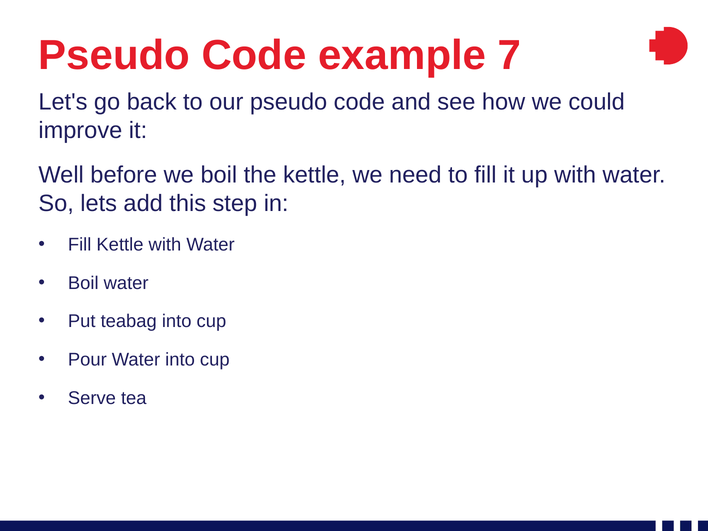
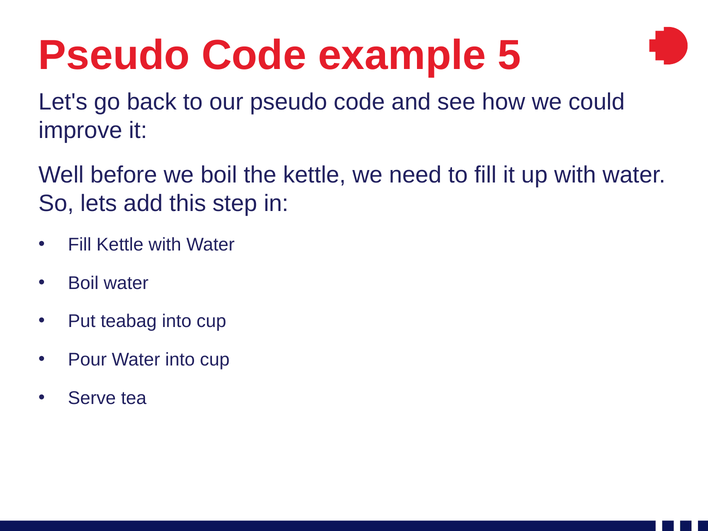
7: 7 -> 5 (509, 55)
